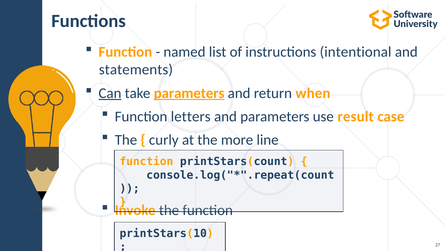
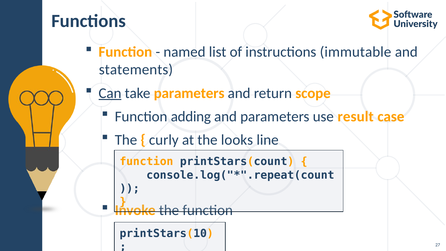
intentional: intentional -> immutable (356, 52)
parameters underline: present -> none (189, 93)
when: when -> scope (313, 93)
letters: letters -> adding (191, 117)
more: more -> looks (237, 140)
